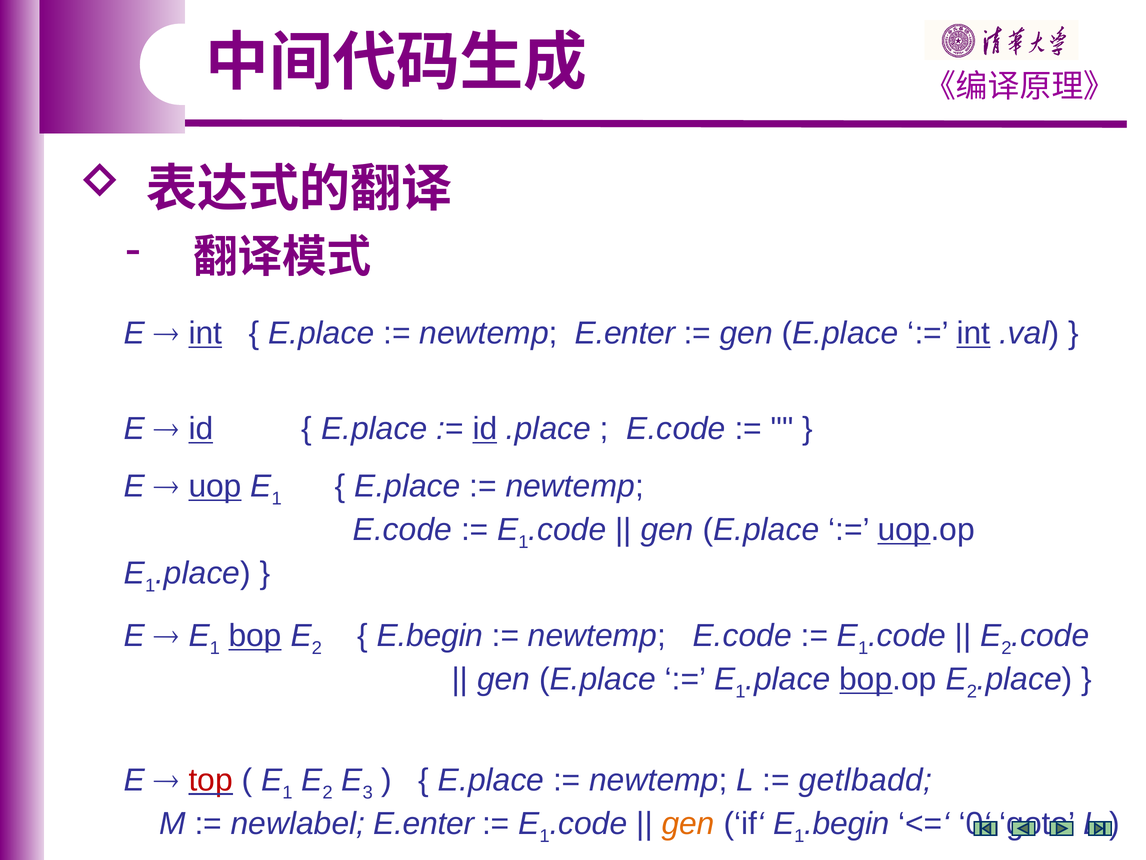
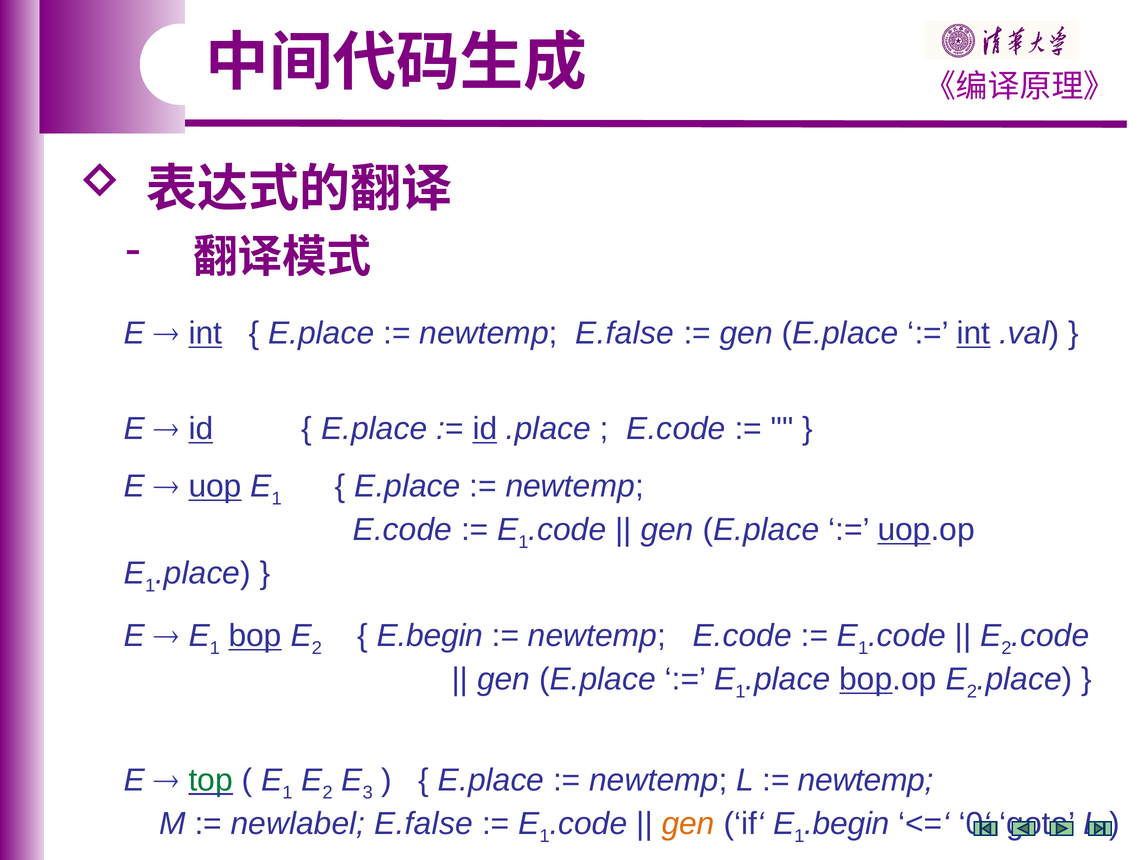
newtemp E.enter: E.enter -> E.false (625, 333)
top colour: red -> green (211, 780)
getlbadd: getlbadd -> newtemp (866, 780)
newlabel E.enter: E.enter -> E.false (424, 823)
